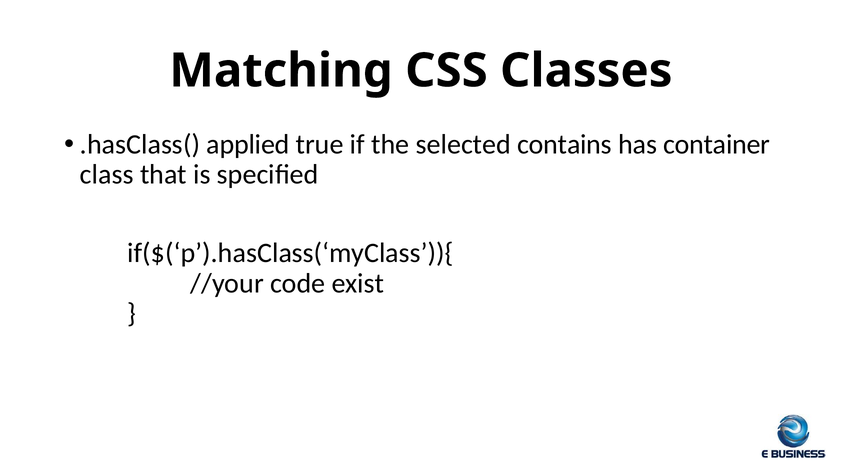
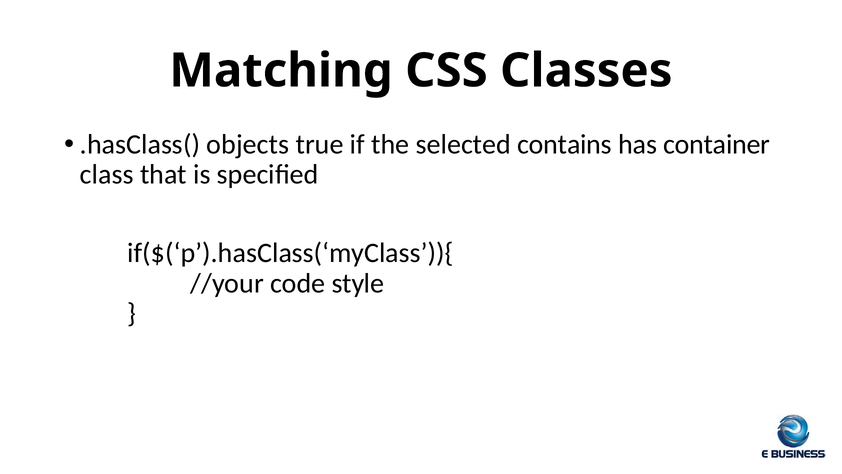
applied: applied -> objects (248, 144)
exist: exist -> style (358, 283)
